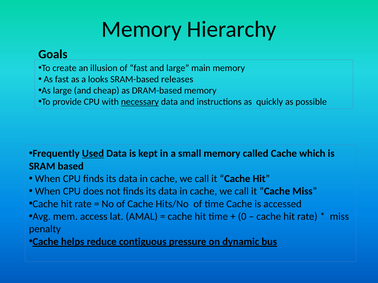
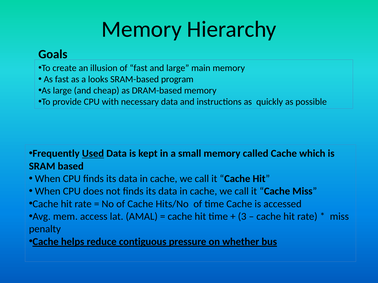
releases: releases -> program (177, 79)
necessary underline: present -> none (140, 102)
0: 0 -> 3 (242, 217)
dynamic: dynamic -> whether (241, 242)
